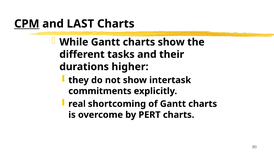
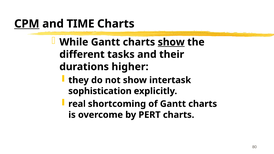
LAST: LAST -> TIME (81, 24)
show underline: none -> present (171, 42)
commitments: commitments -> sophistication (100, 91)
